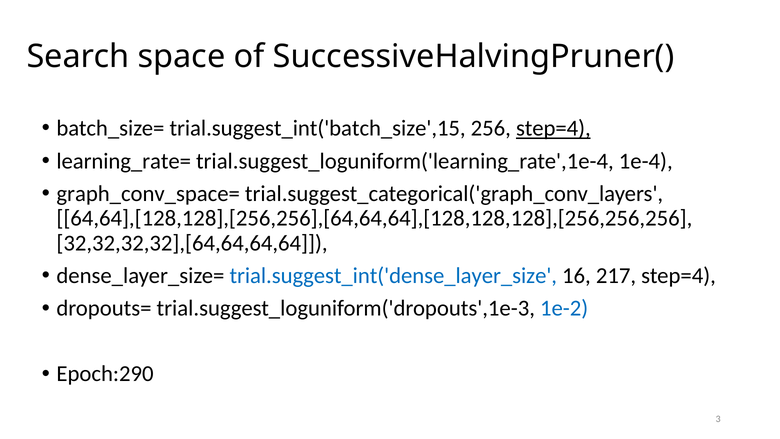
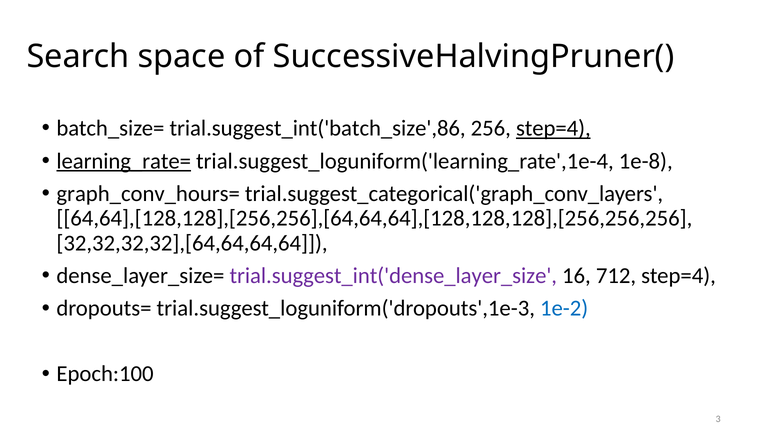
trial.suggest_int('batch_size',15: trial.suggest_int('batch_size',15 -> trial.suggest_int('batch_size',86 (318, 128)
learning_rate= underline: none -> present (124, 161)
1e-4: 1e-4 -> 1e-8 (646, 161)
graph_conv_space=: graph_conv_space= -> graph_conv_hours= (148, 194)
trial.suggest_int('dense_layer_size colour: blue -> purple (393, 276)
217: 217 -> 712 (616, 276)
Epoch:290: Epoch:290 -> Epoch:100 (105, 374)
